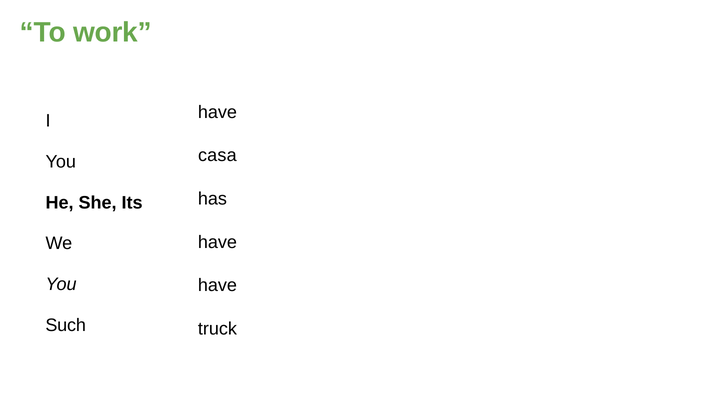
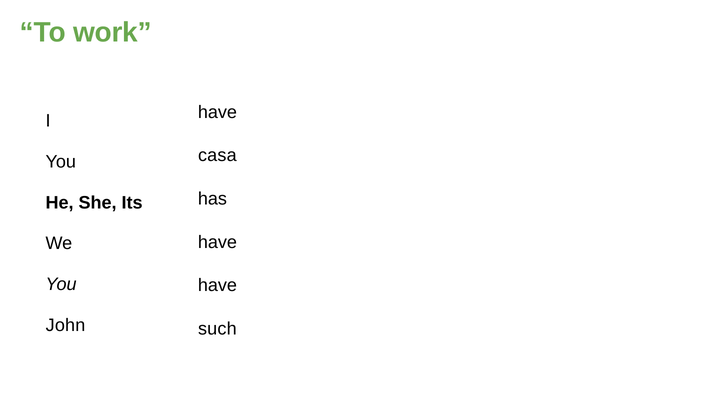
Such: Such -> John (65, 325)
truck: truck -> such (217, 328)
